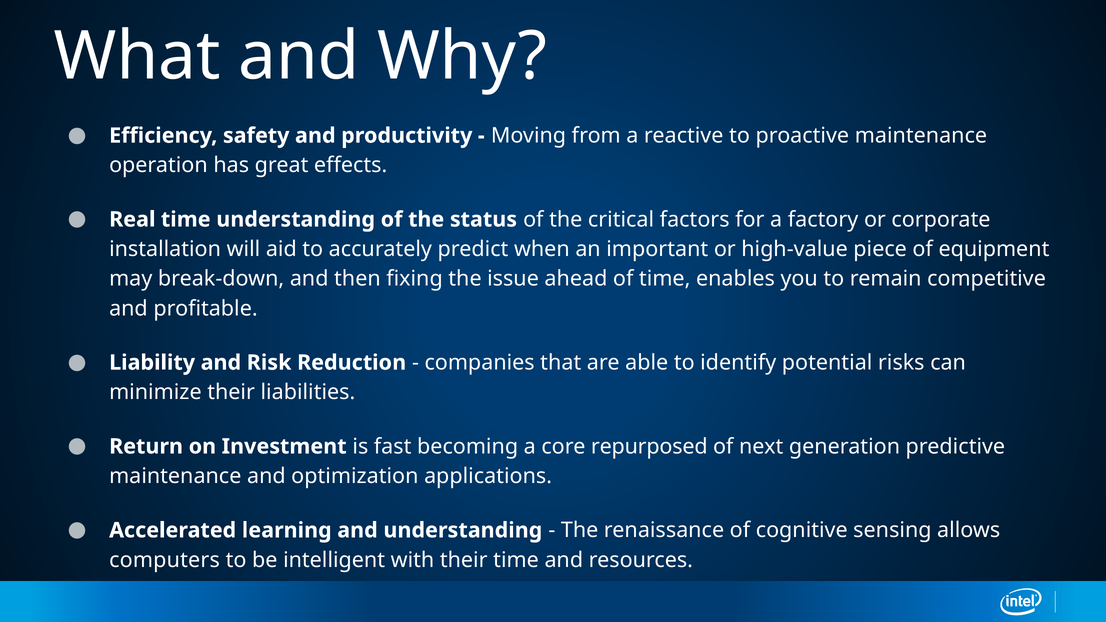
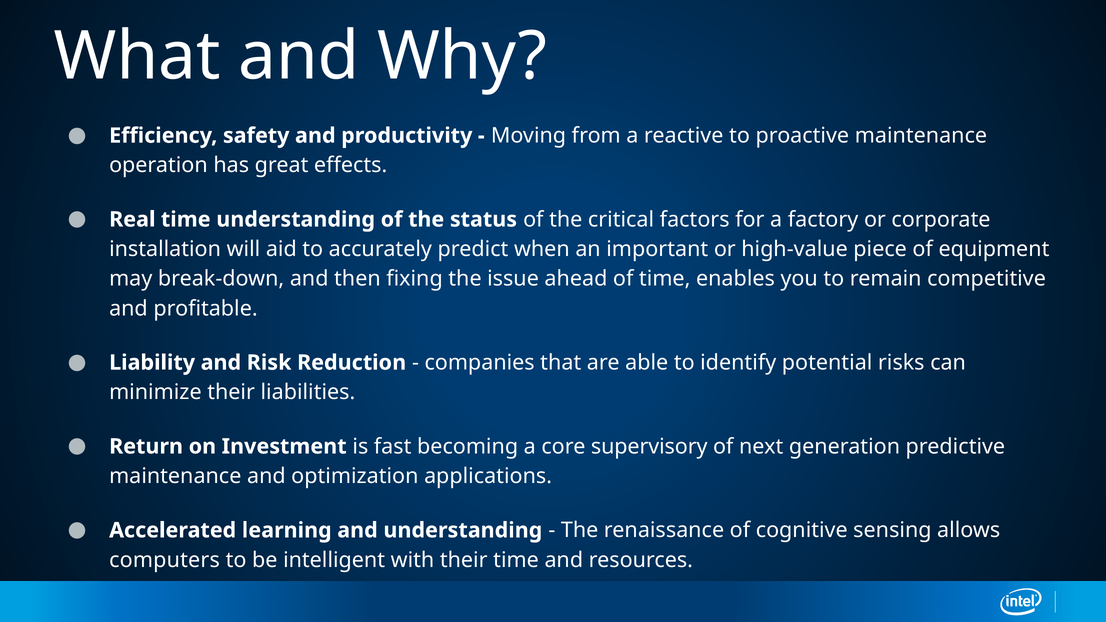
repurposed: repurposed -> supervisory (649, 447)
